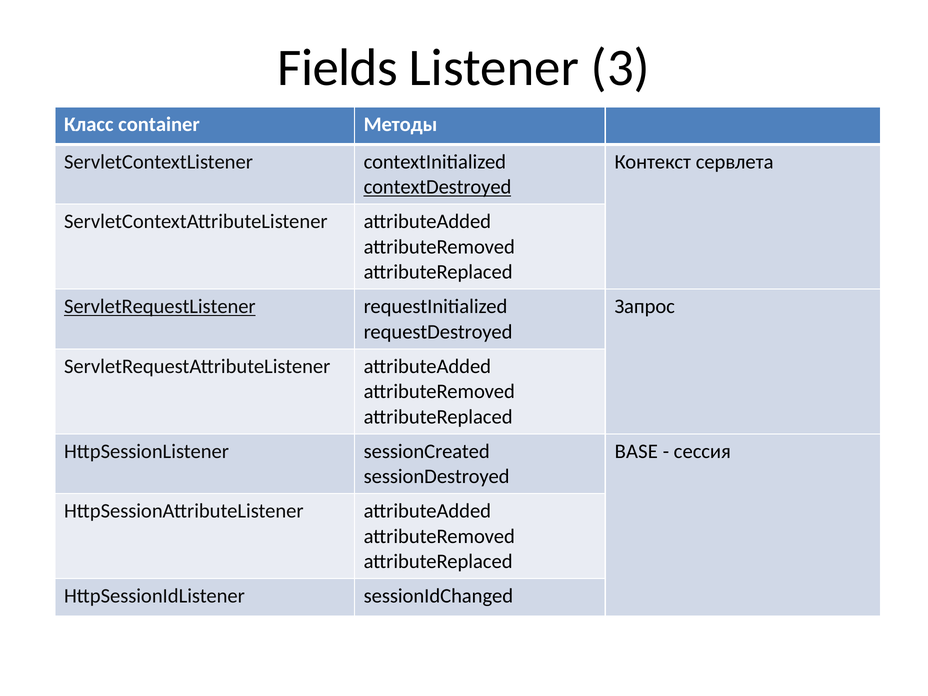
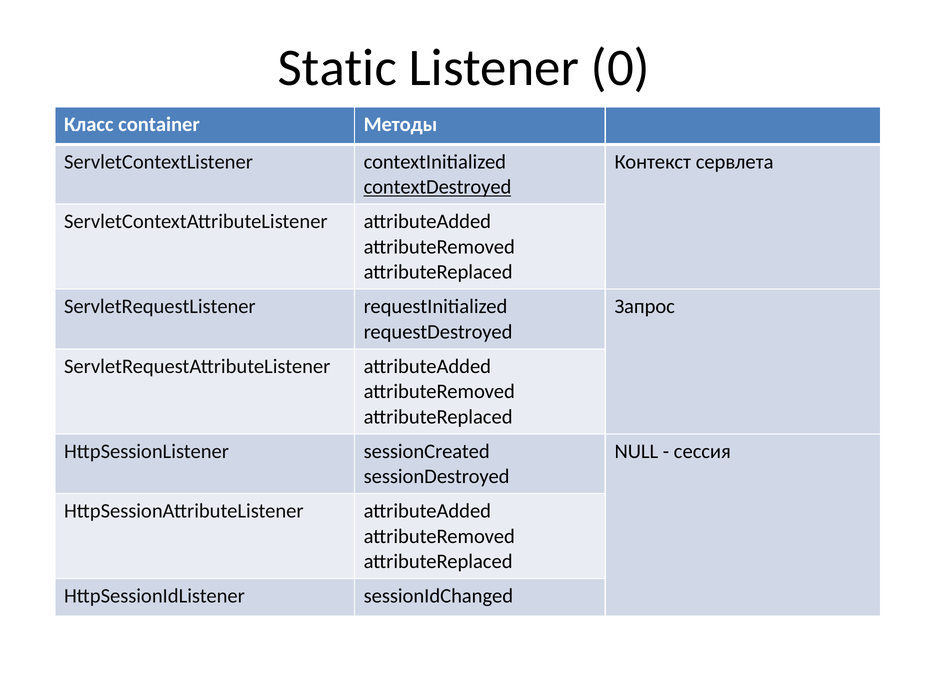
Fields: Fields -> Static (337, 68)
3: 3 -> 0 (620, 68)
ServletRequestListener underline: present -> none (160, 307)
BASE: BASE -> NULL (636, 451)
